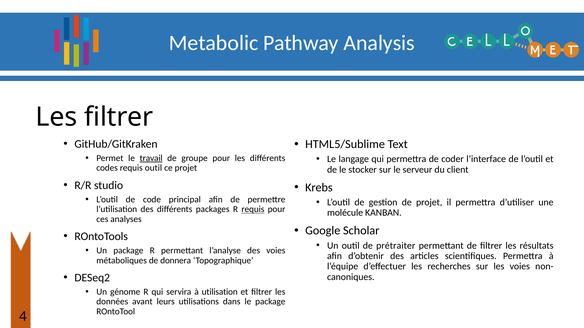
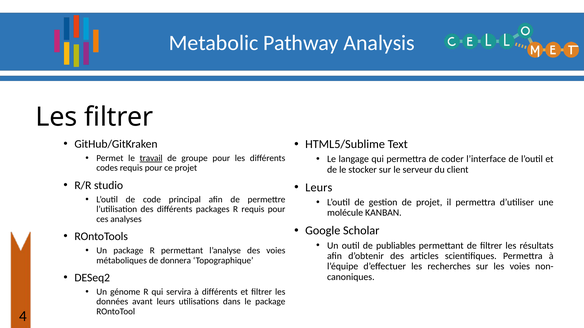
codes requis outil: outil -> pour (154, 168)
Krebs: Krebs -> Leurs (319, 188)
requis underline: present -> none (253, 210)
prétraiter: prétraiter -> publiables (396, 246)
à utilisation: utilisation -> différents (220, 292)
